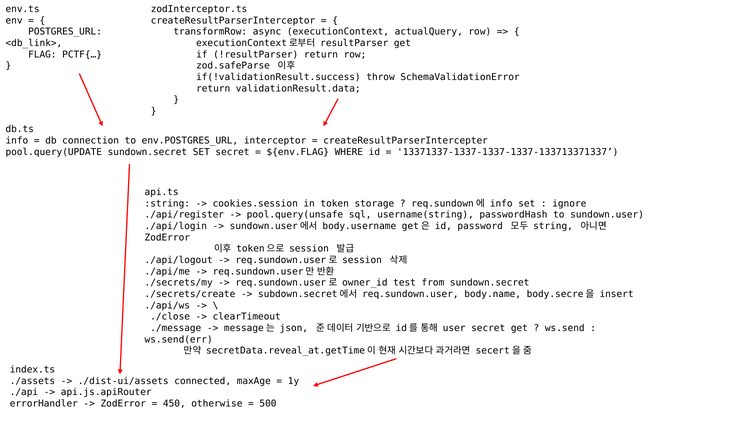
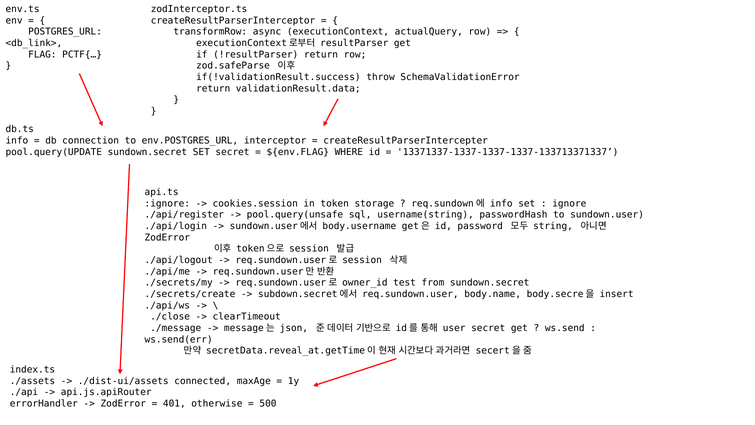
:string: :string -> :ignore (167, 203)
450: 450 -> 401 (174, 403)
